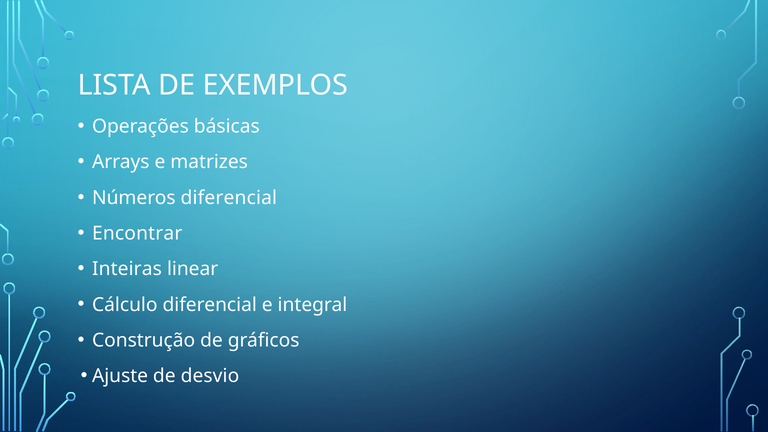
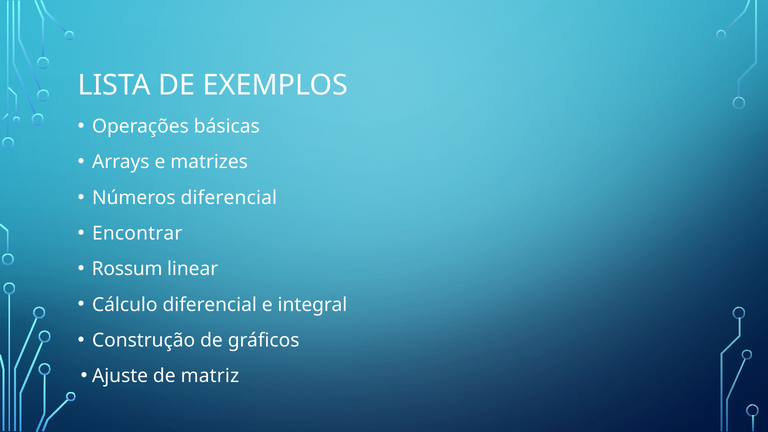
Inteiras: Inteiras -> Rossum (127, 269)
desvio: desvio -> matriz (210, 376)
